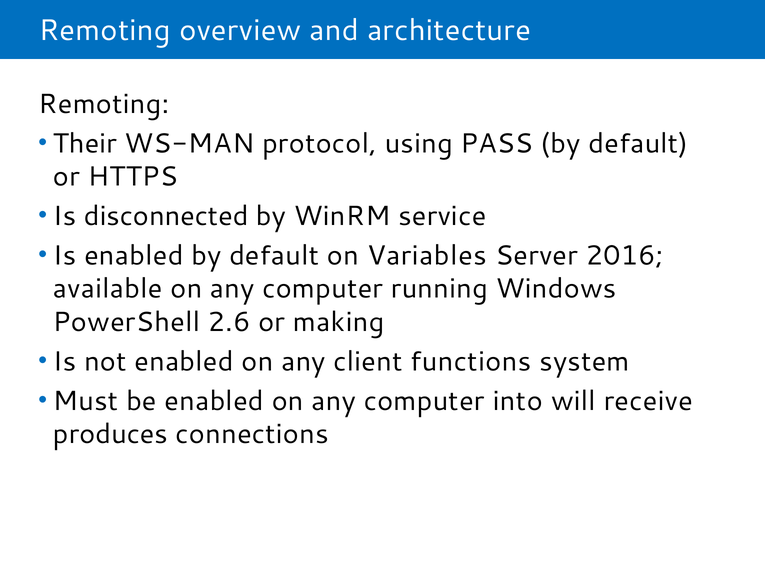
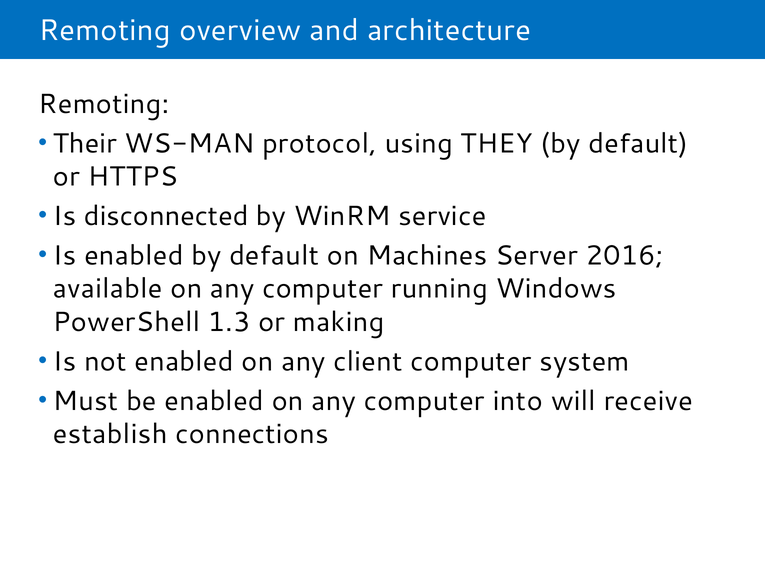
PASS: PASS -> THEY (497, 143)
Variables: Variables -> Machines (427, 256)
2.6: 2.6 -> 1.3 (229, 322)
client functions: functions -> computer (471, 361)
produces: produces -> establish (110, 434)
